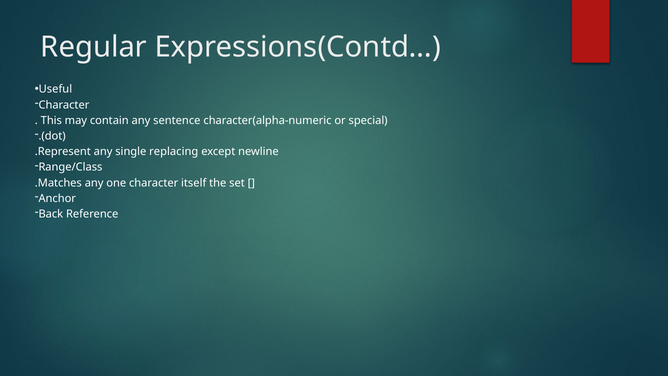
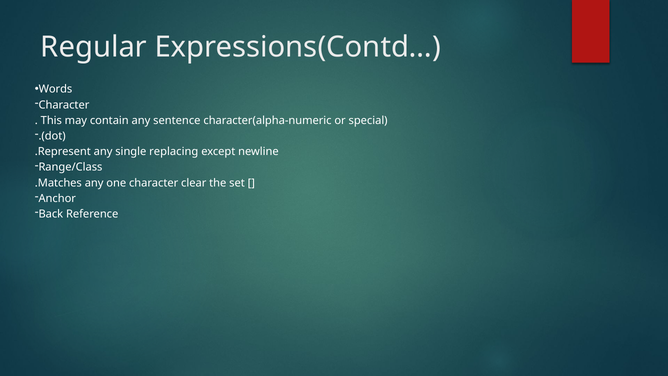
Useful: Useful -> Words (55, 89)
itself: itself -> clear (194, 183)
